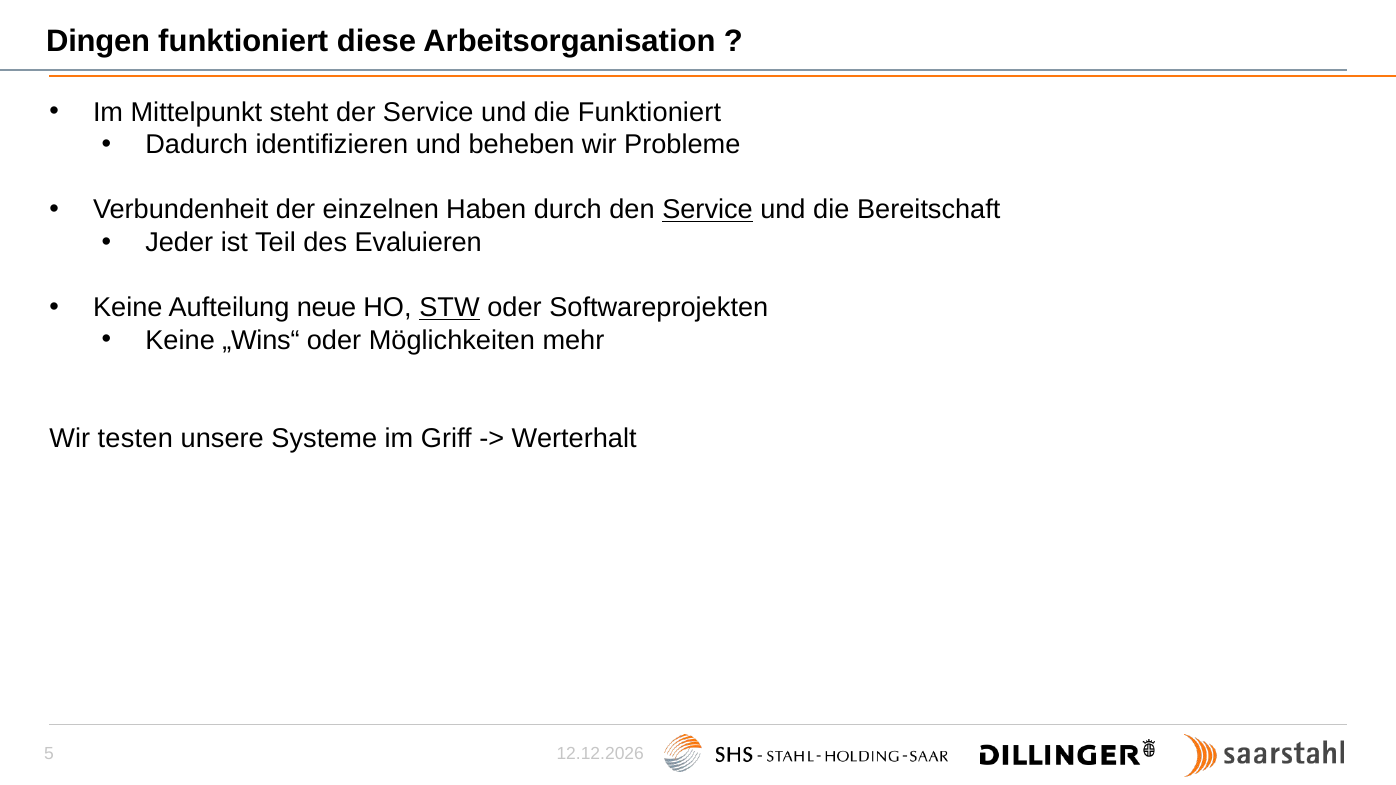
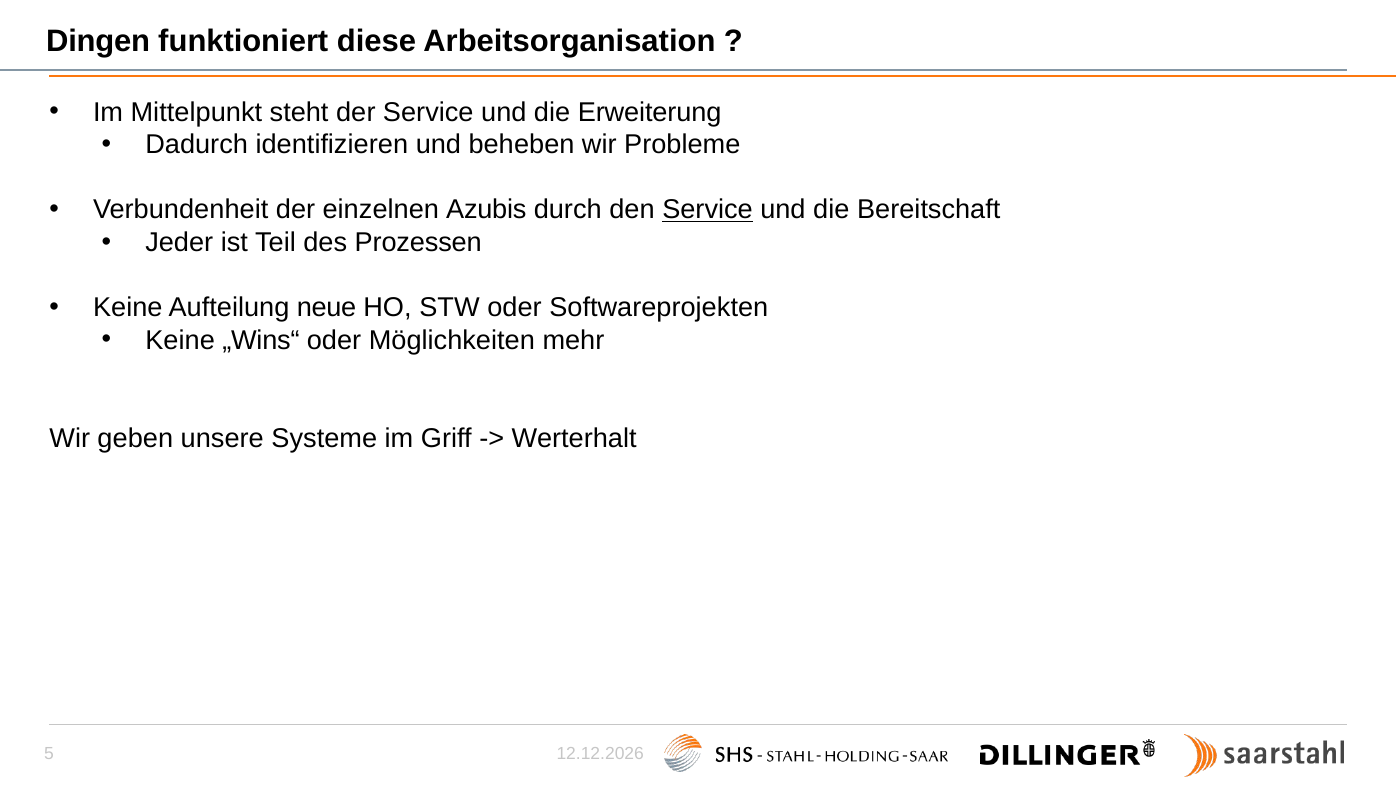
die Funktioniert: Funktioniert -> Erweiterung (650, 112)
Haben: Haben -> Azubis (486, 210)
Evaluieren: Evaluieren -> Prozessen (418, 243)
STW underline: present -> none (449, 308)
testen: testen -> geben (135, 438)
